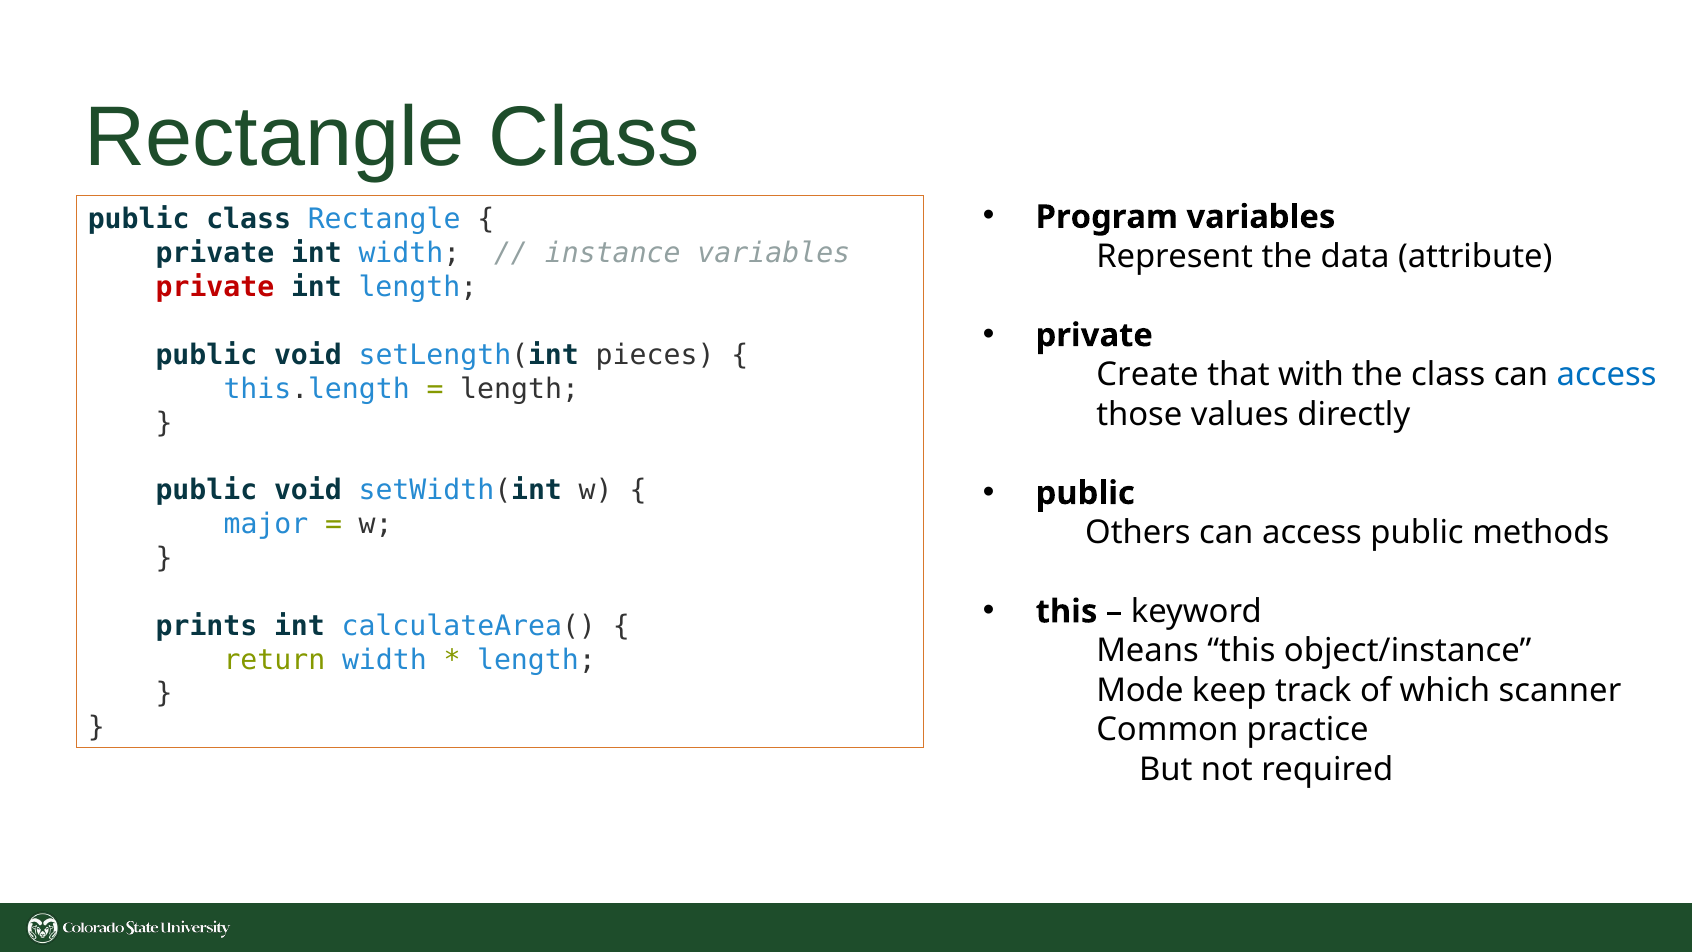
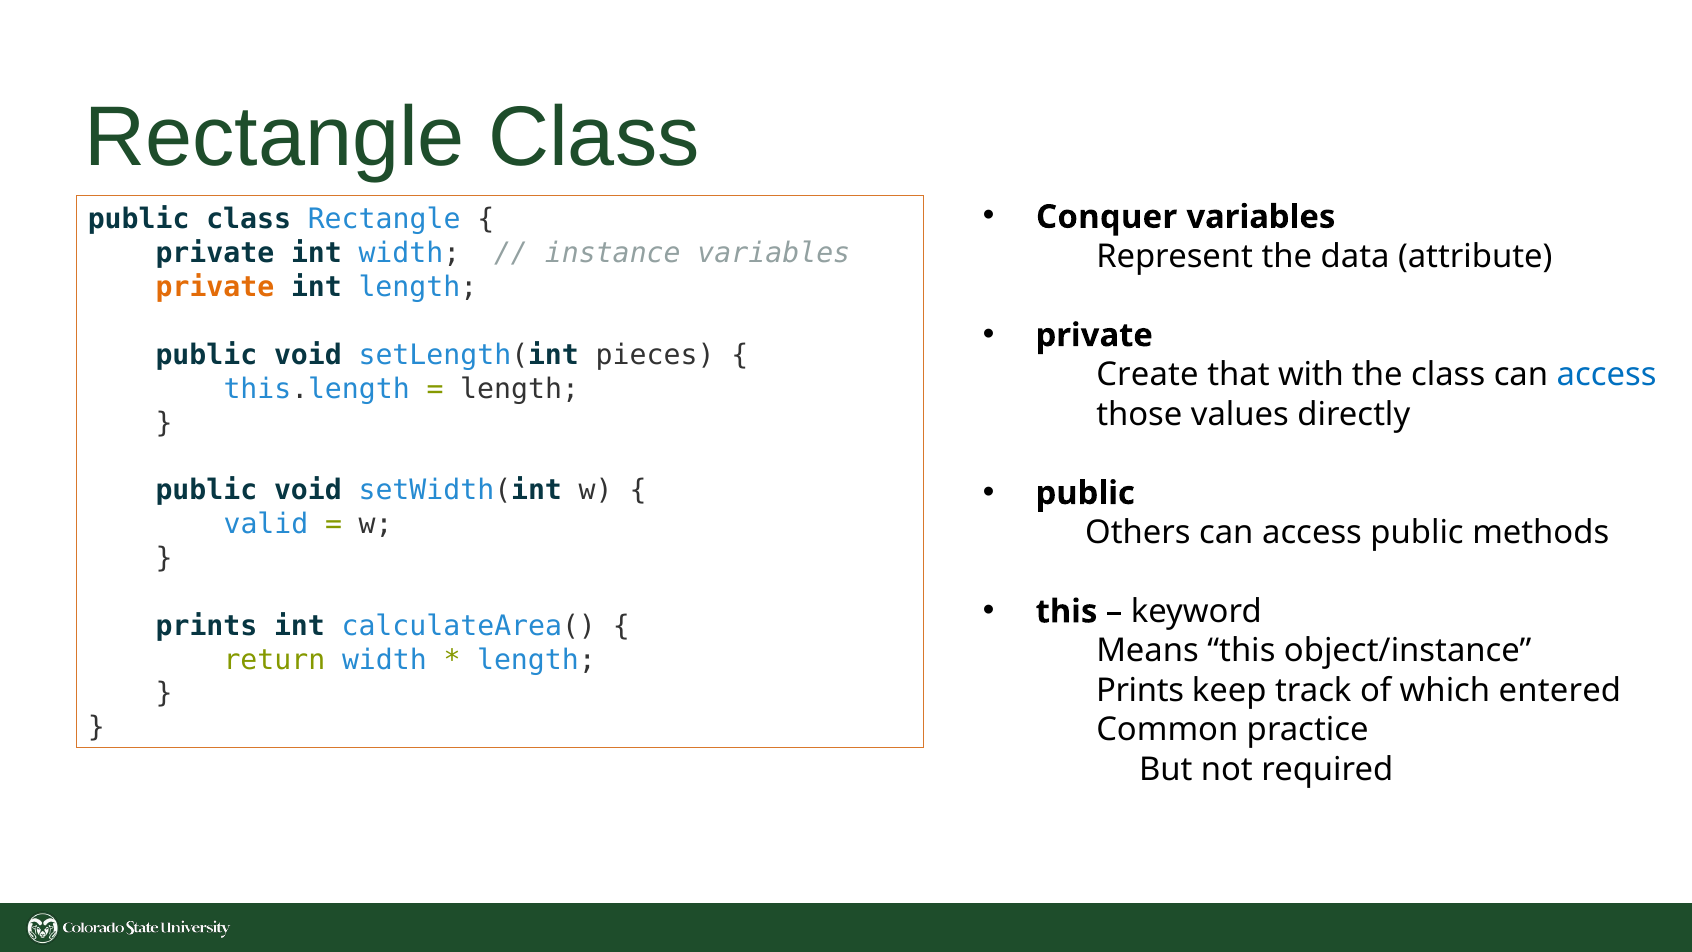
Program: Program -> Conquer (1107, 217)
private colour: red -> orange (215, 287)
major: major -> valid (266, 524)
Mode: Mode -> Prints (1140, 690)
scanner: scanner -> entered (1560, 690)
